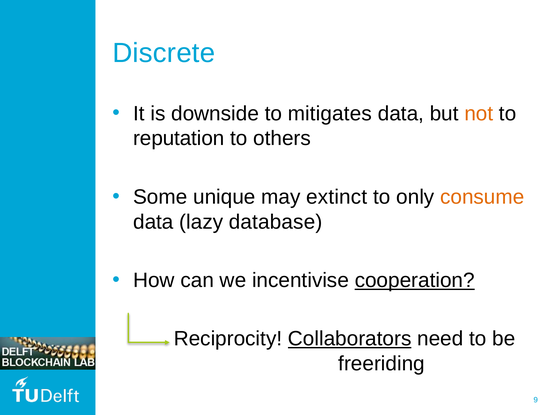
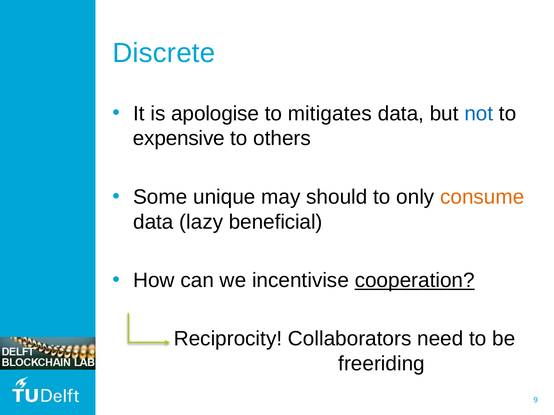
downside: downside -> apologise (215, 114)
not colour: orange -> blue (479, 114)
reputation: reputation -> expensive (179, 139)
extinct: extinct -> should (337, 197)
database: database -> beneficial (276, 222)
Collaborators underline: present -> none (350, 339)
